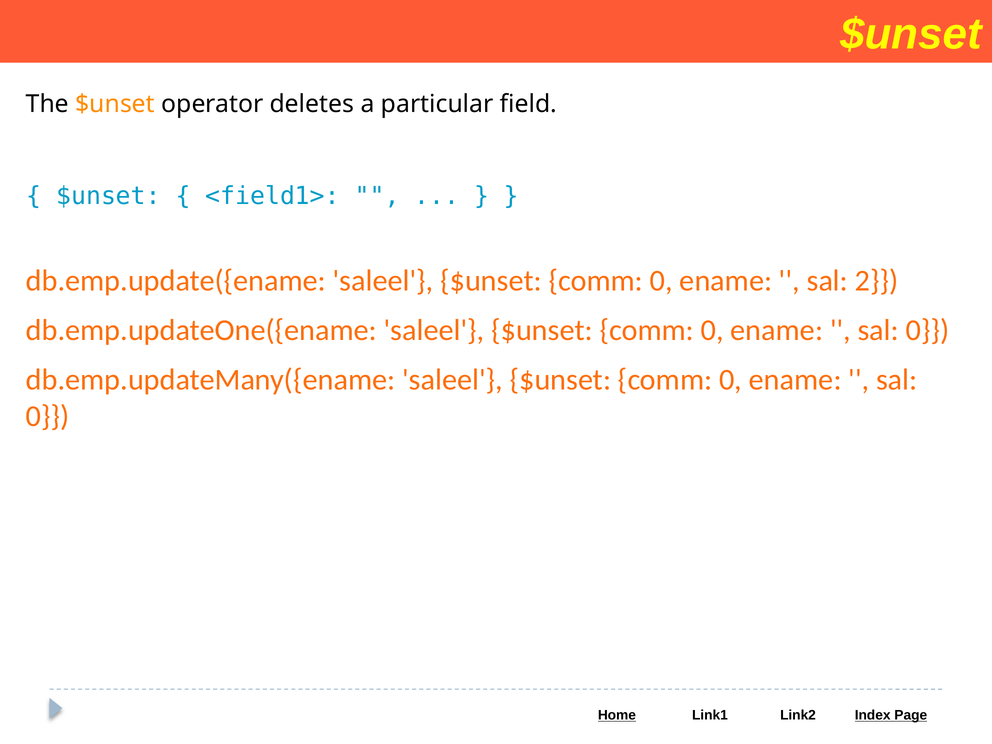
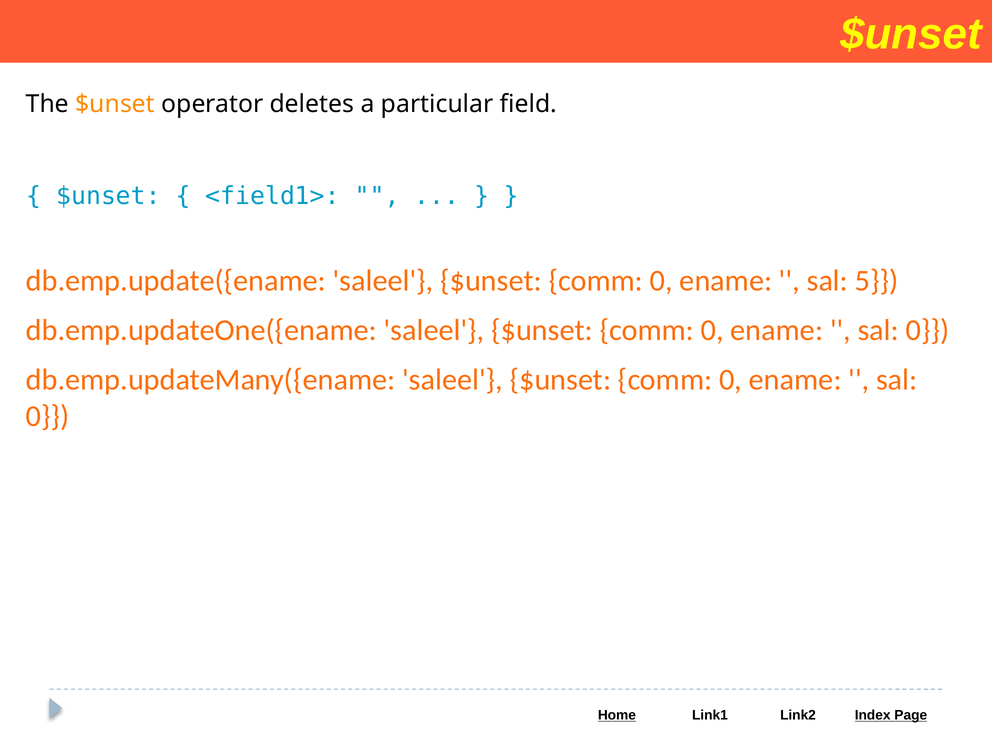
2: 2 -> 5 (877, 281)
